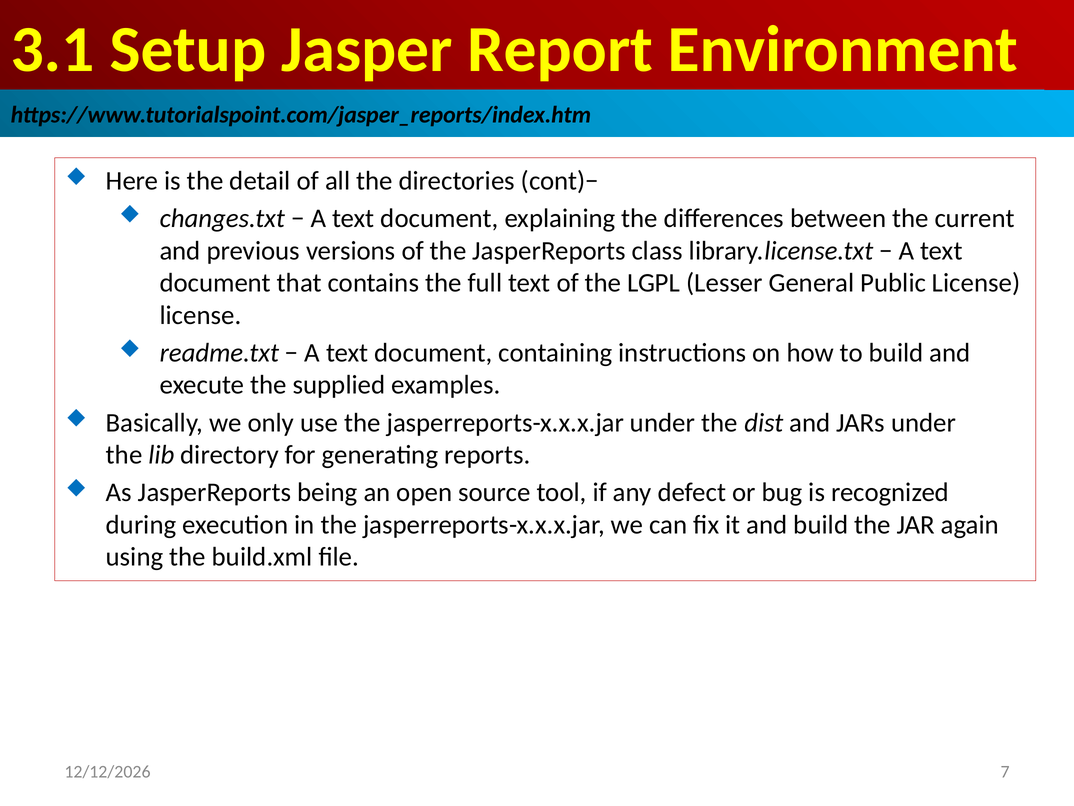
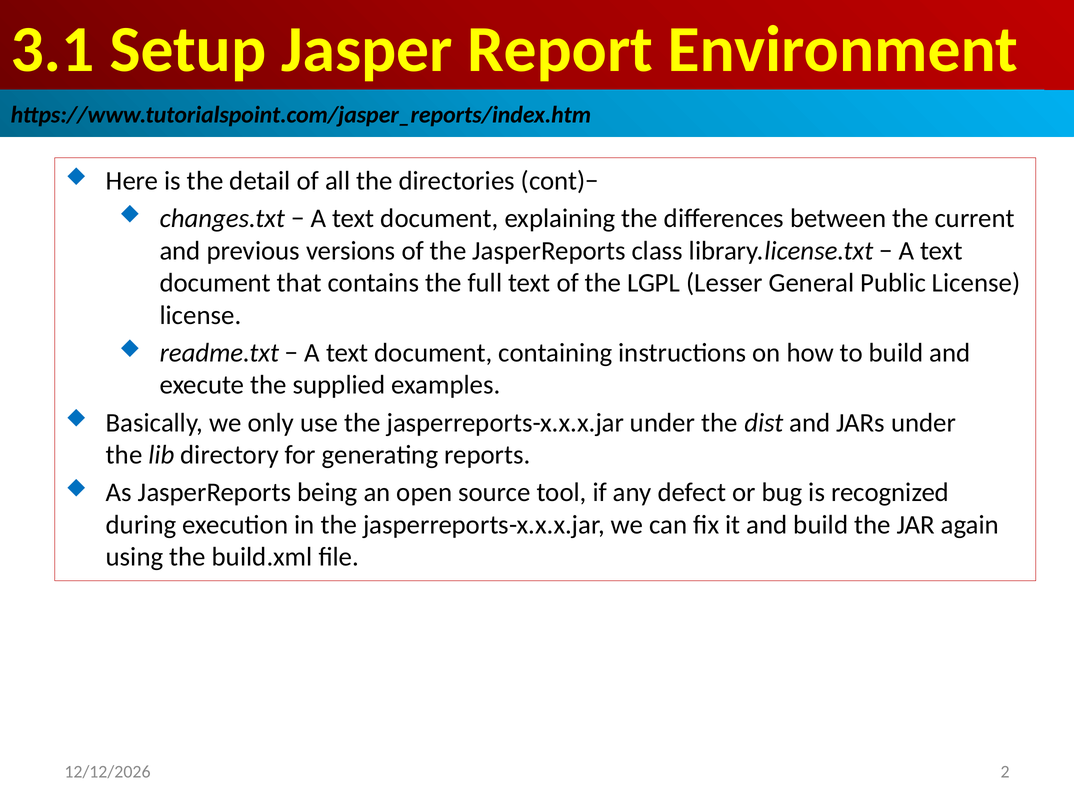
7: 7 -> 2 (1005, 771)
